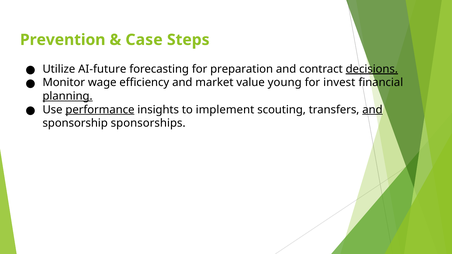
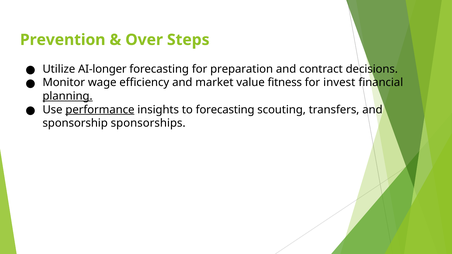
Case: Case -> Over (144, 40)
AI-future: AI-future -> AI-longer (102, 69)
decisions underline: present -> none (372, 69)
young: young -> fitness (285, 83)
to implement: implement -> forecasting (225, 110)
and underline: present -> none (372, 110)
